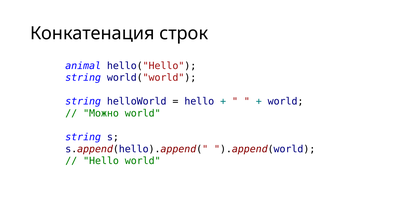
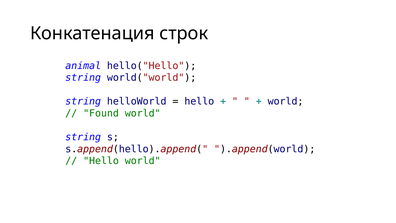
Можно: Можно -> Found (101, 113)
